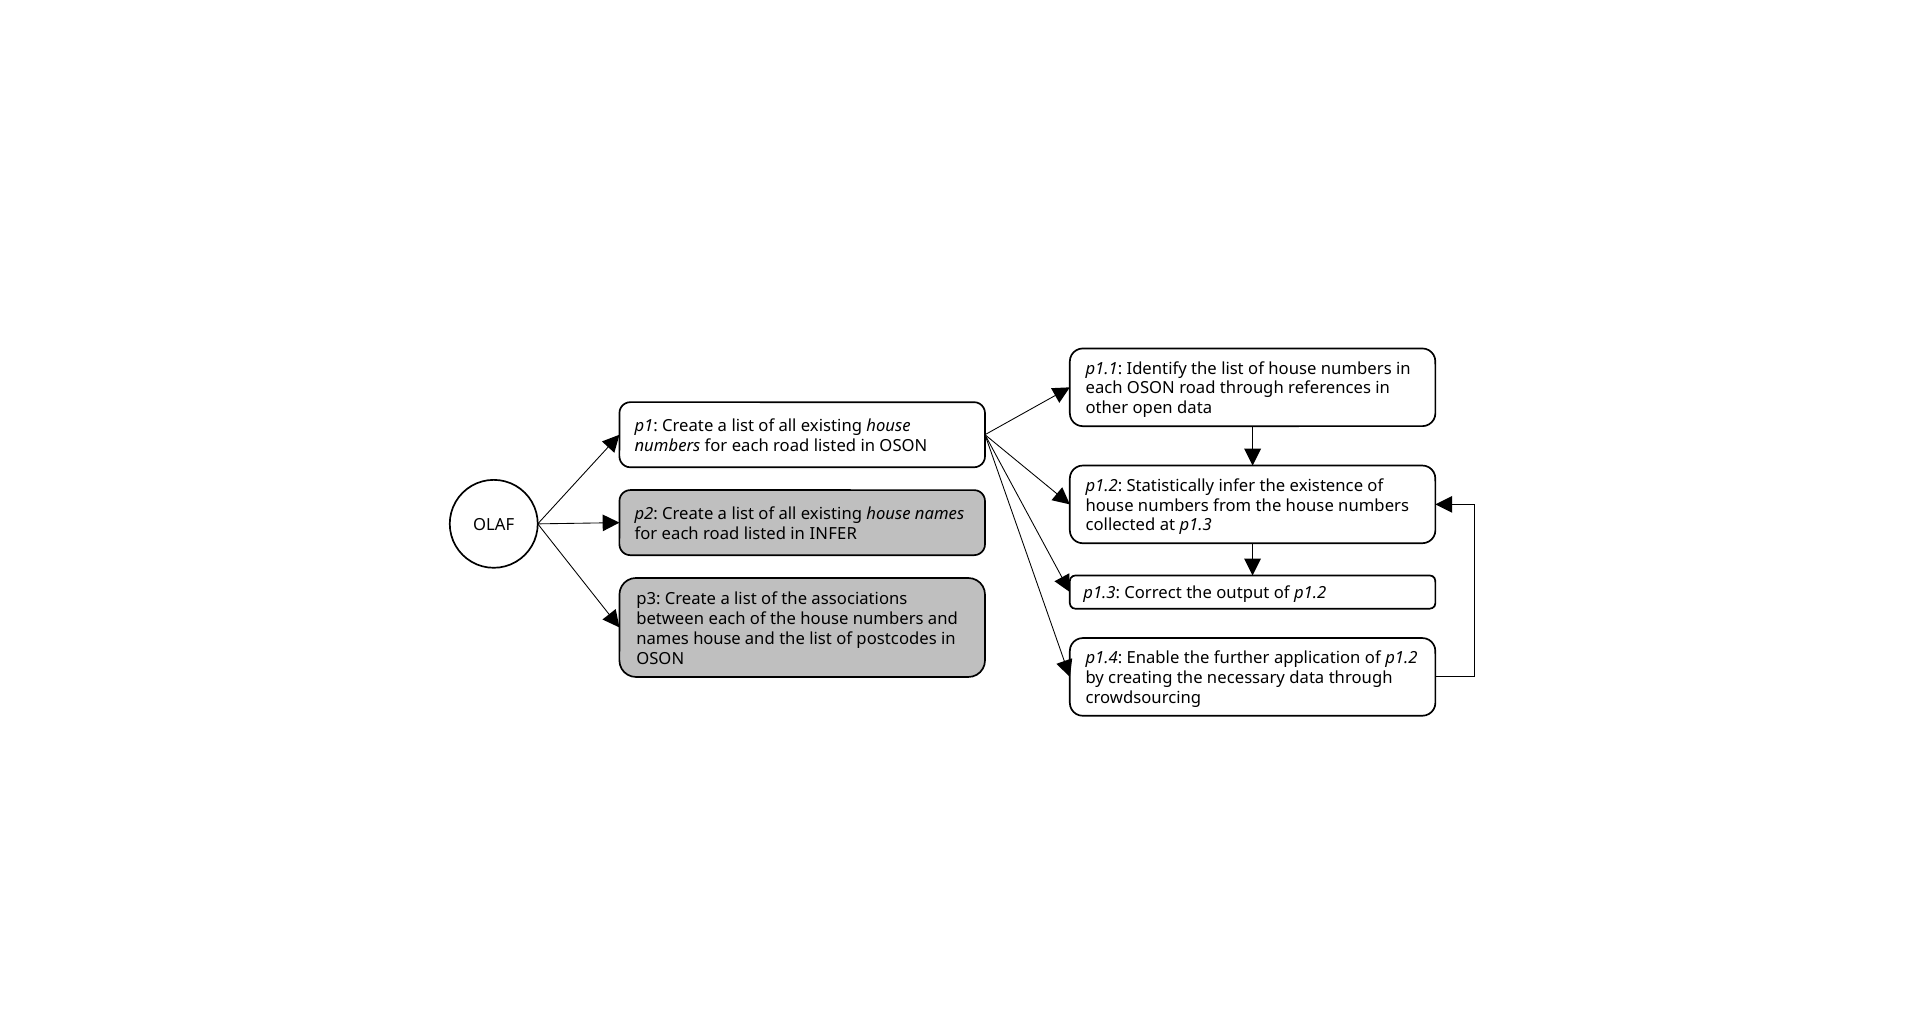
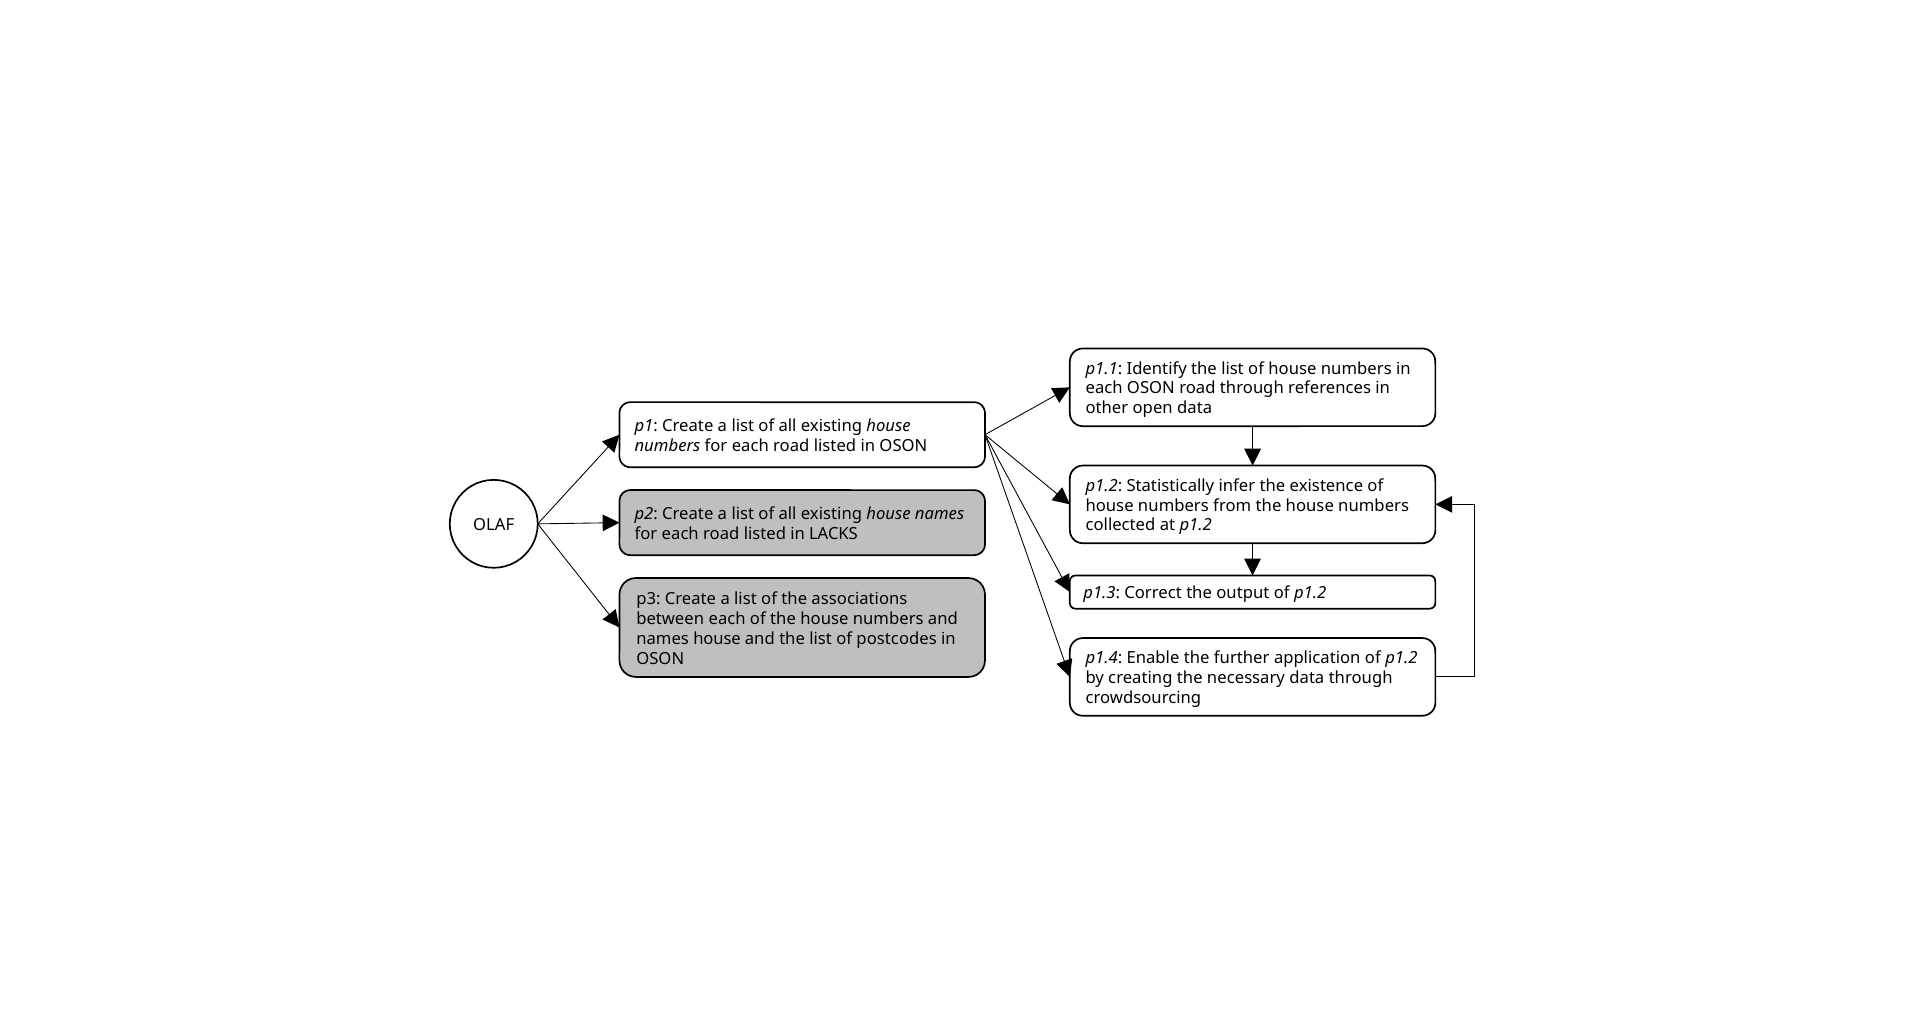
at p1.3: p1.3 -> p1.2 (1196, 526)
in INFER: INFER -> LACKS (833, 534)
